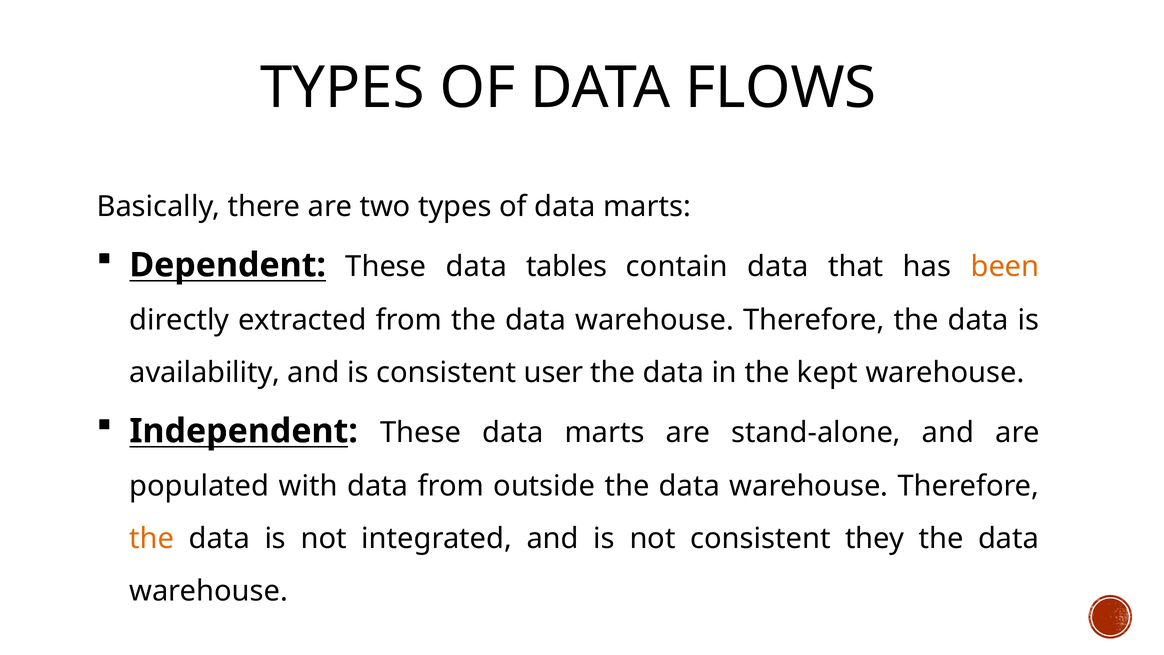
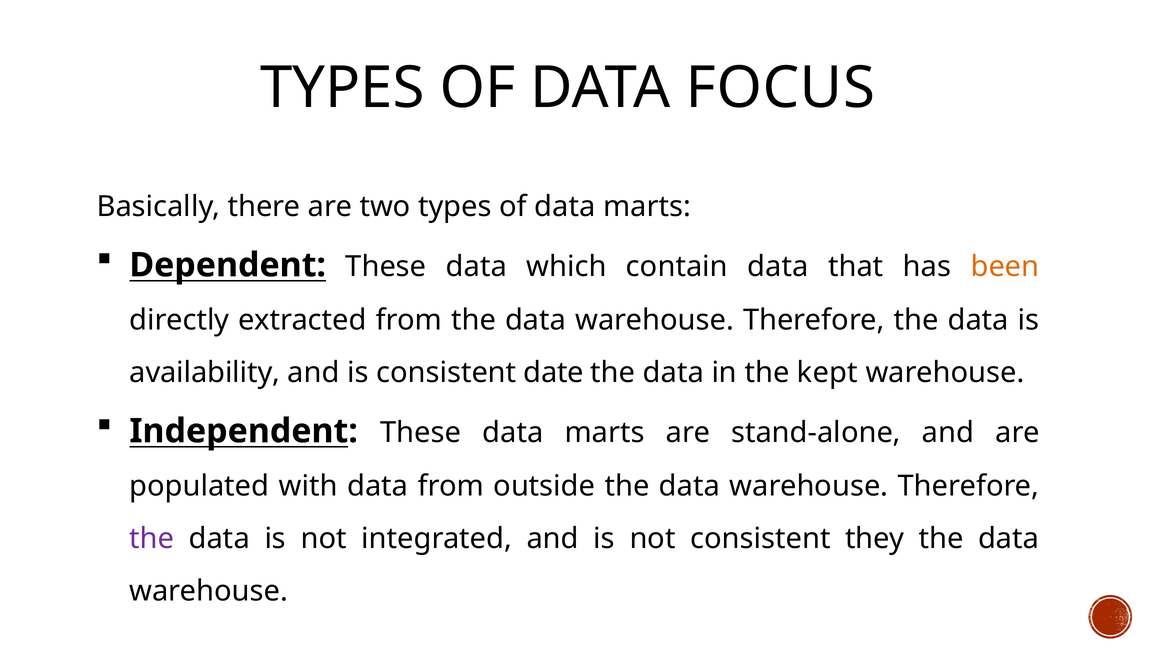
FLOWS: FLOWS -> FOCUS (780, 88)
tables: tables -> which (566, 267)
user: user -> date (554, 372)
the colour: orange -> purple (152, 538)
